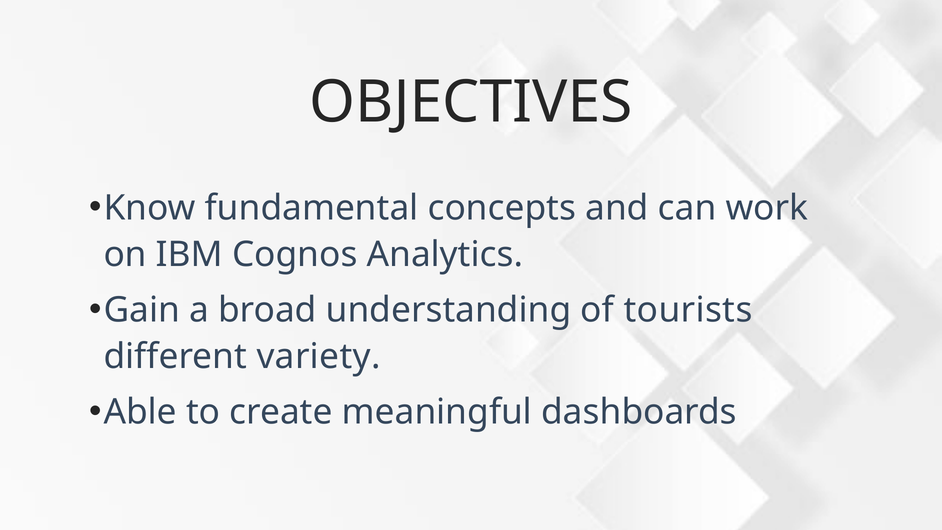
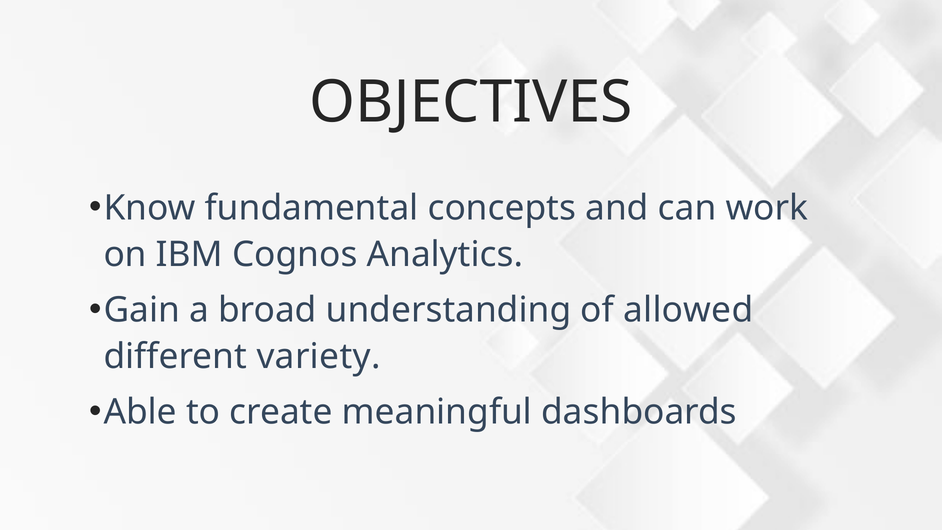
tourists: tourists -> allowed (688, 310)
